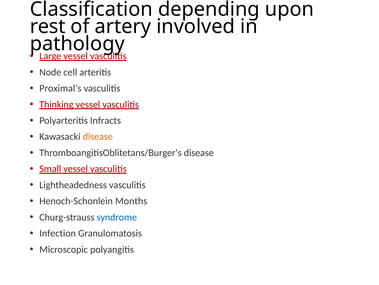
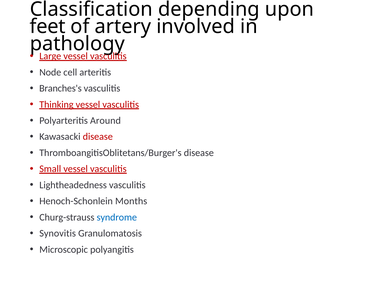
rest: rest -> feet (48, 26)
Proximal's: Proximal's -> Branches's (60, 88)
Infracts: Infracts -> Around (105, 120)
disease colour: orange -> red (98, 136)
Infection: Infection -> Synovitis (58, 233)
